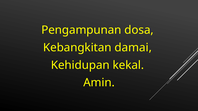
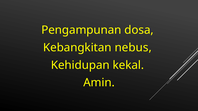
damai: damai -> nebus (133, 48)
